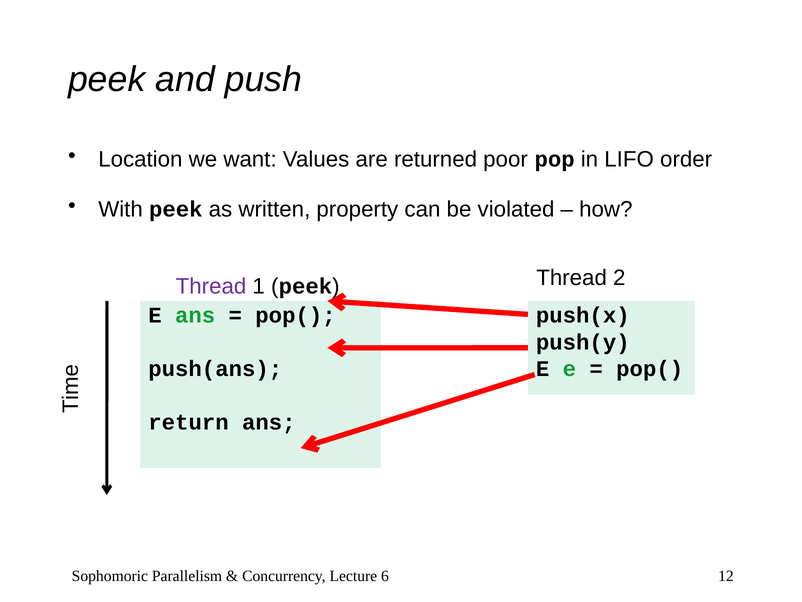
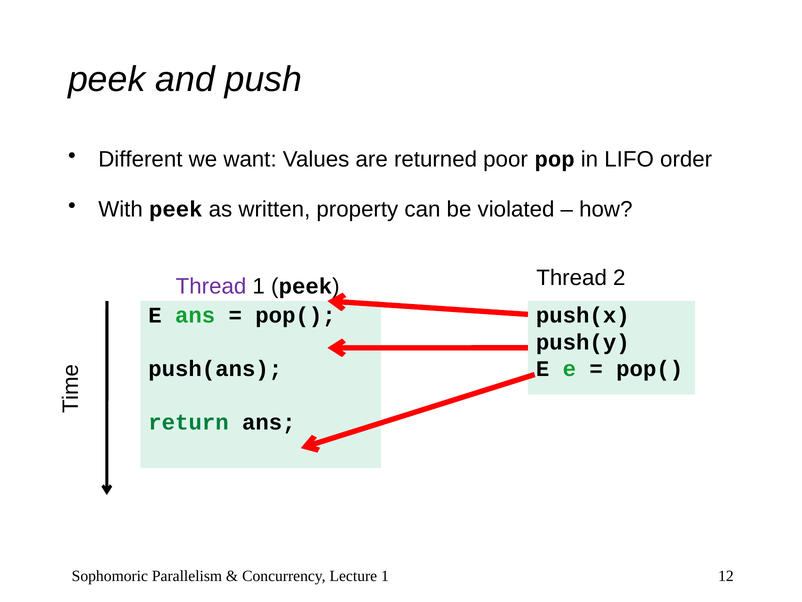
Location: Location -> Different (140, 159)
return colour: black -> green (189, 422)
Lecture 6: 6 -> 1 (385, 576)
